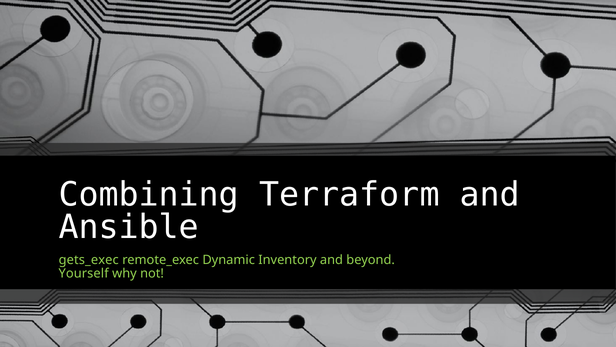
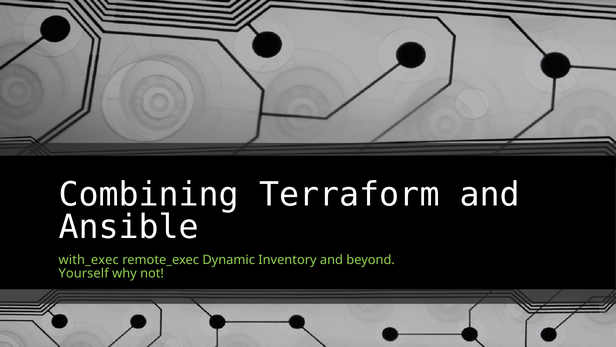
gets_exec: gets_exec -> with_exec (89, 259)
